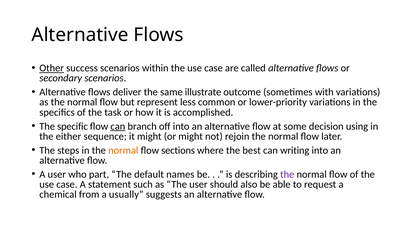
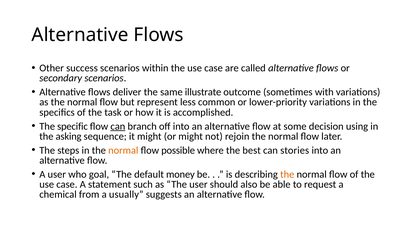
Other underline: present -> none (52, 68)
either: either -> asking (69, 137)
sections: sections -> possible (178, 151)
writing: writing -> stories (295, 151)
part: part -> goal (99, 175)
names: names -> money (180, 175)
the colour: purple -> orange (287, 175)
